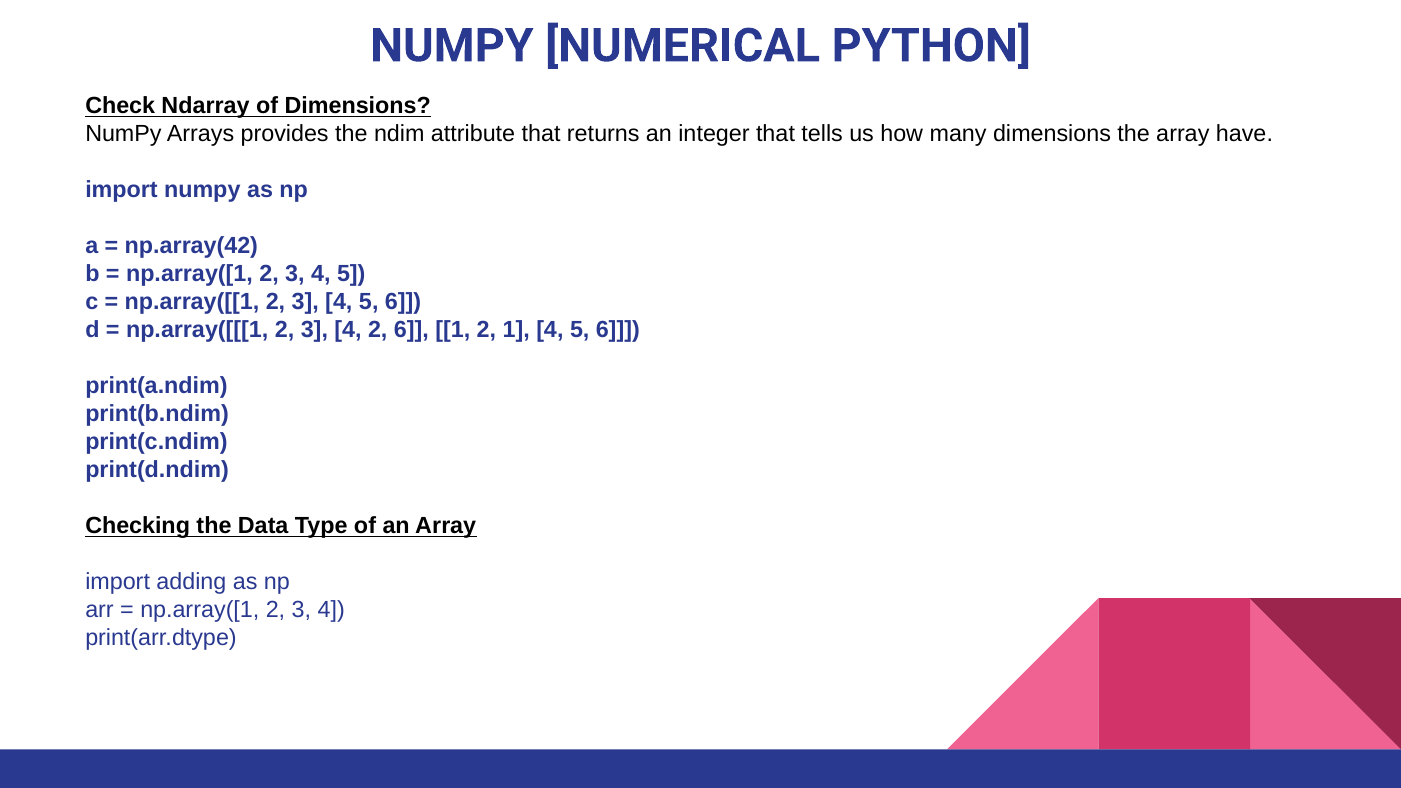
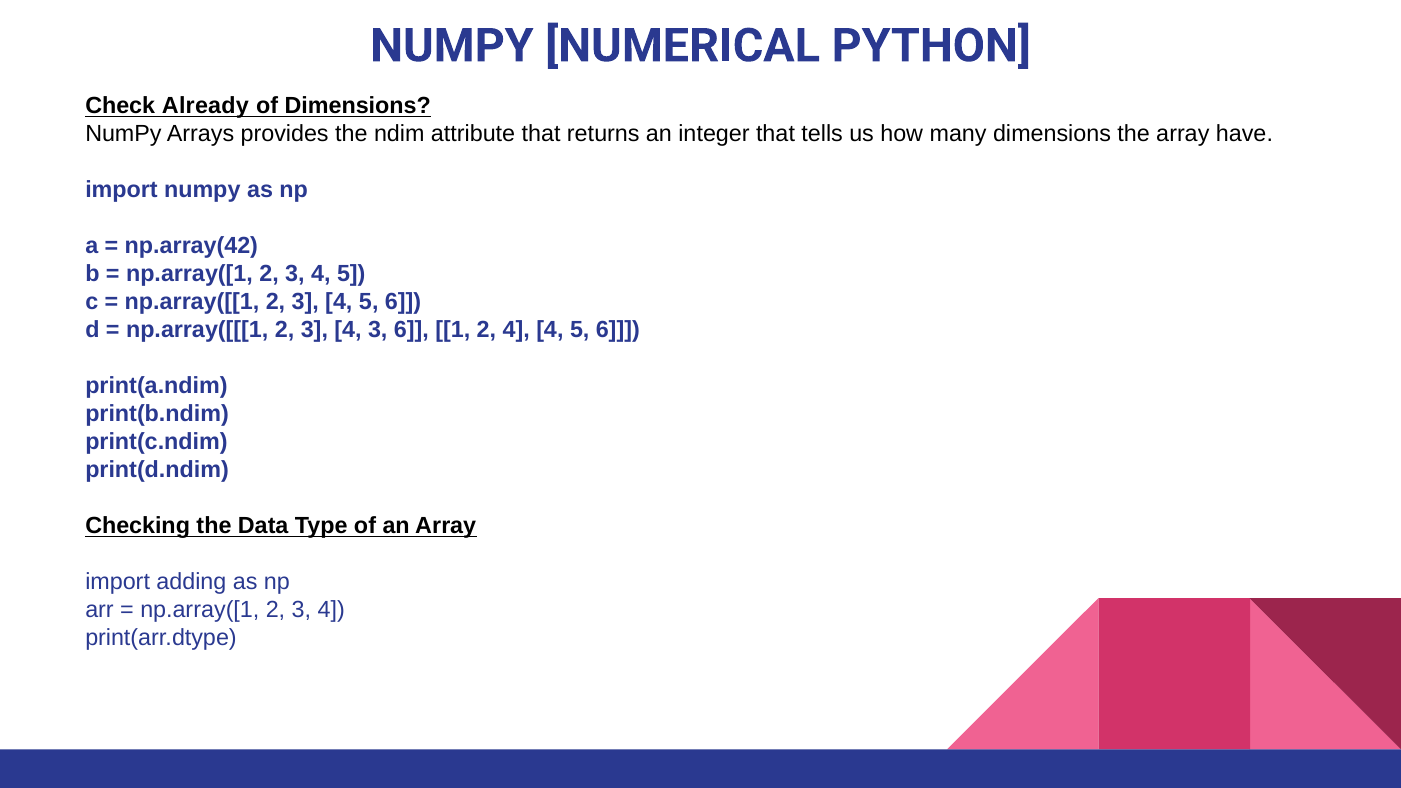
Ndarray: Ndarray -> Already (205, 106)
4 2: 2 -> 3 (378, 330)
2 1: 1 -> 4 (516, 330)
